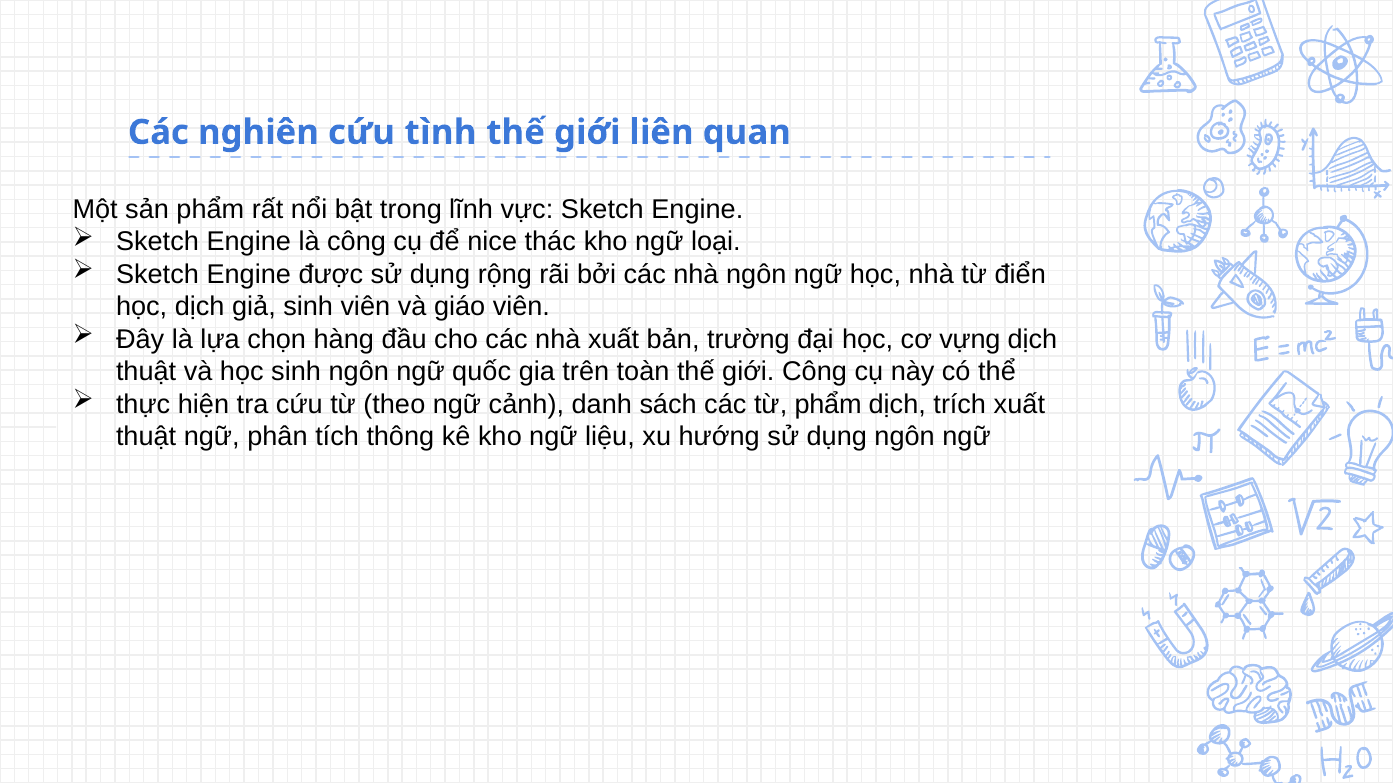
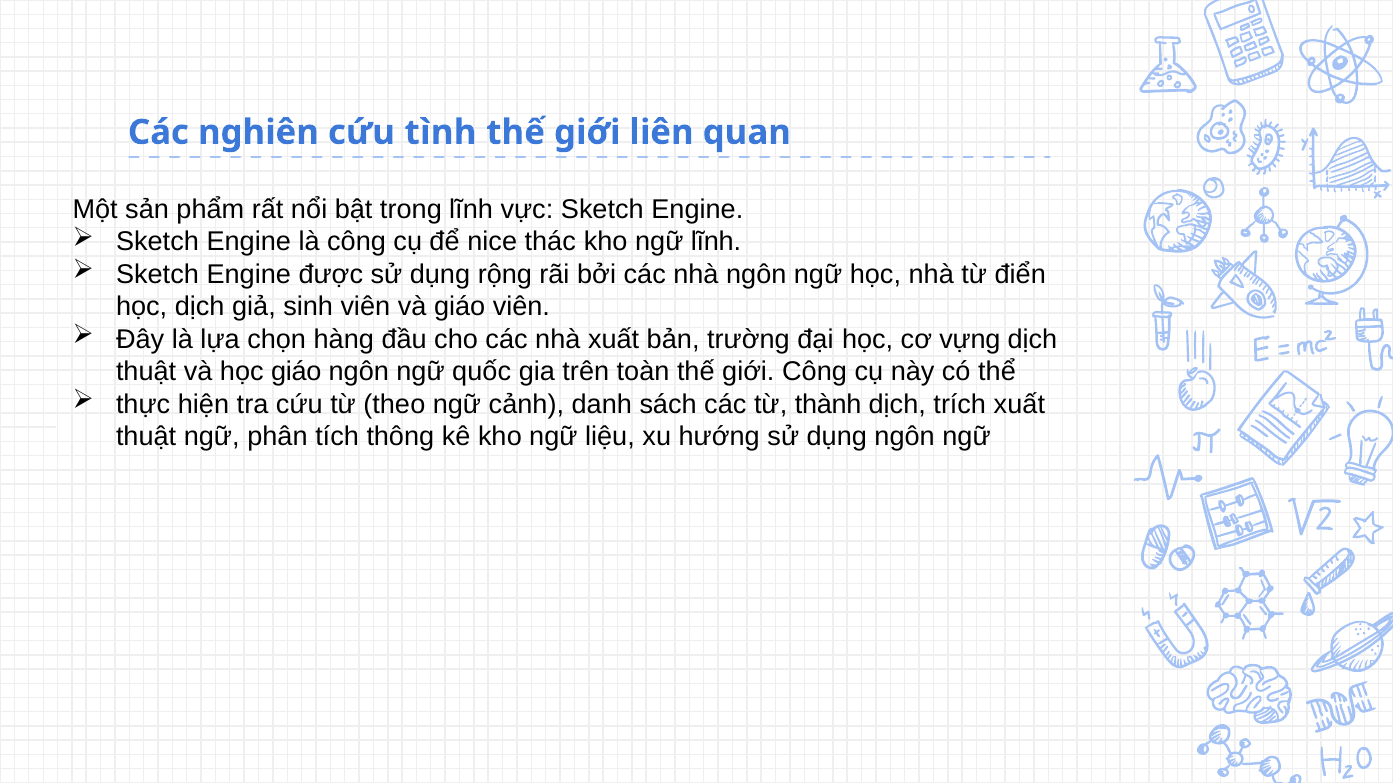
ngữ loại: loại -> lĩnh (716, 242)
học sinh: sinh -> giáo (296, 372)
từ phẩm: phẩm -> thành (828, 405)
